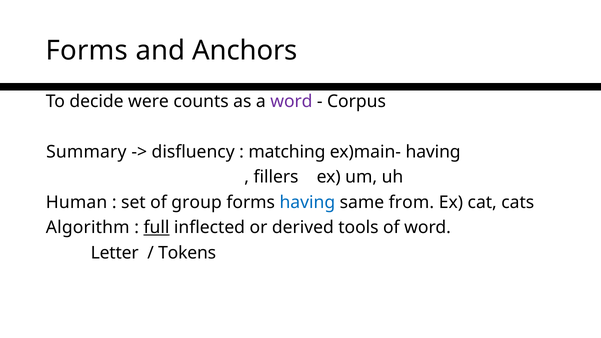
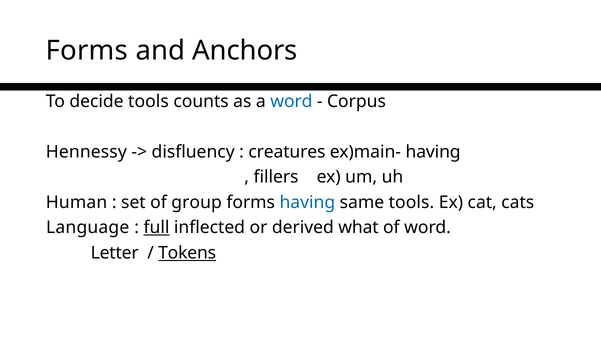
decide were: were -> tools (148, 102)
word colour: purple -> blue (291, 102)
Summary: Summary -> Hennessy (86, 152)
matching: matching -> creatures (287, 152)
same from: from -> tools (411, 202)
Algorithm: Algorithm -> Language (88, 228)
tools: tools -> what (359, 228)
Tokens underline: none -> present (187, 253)
